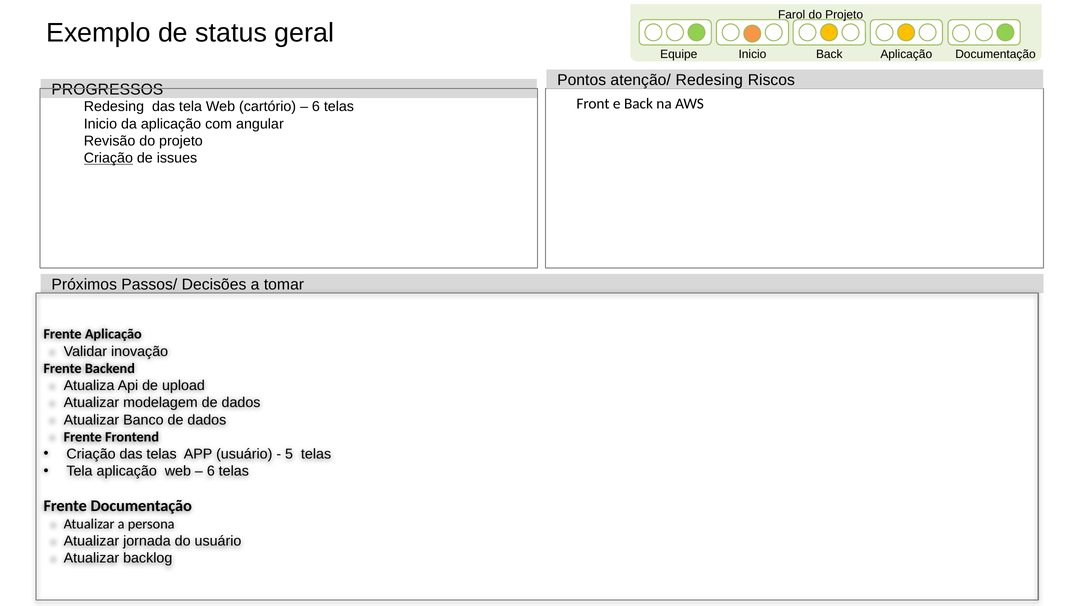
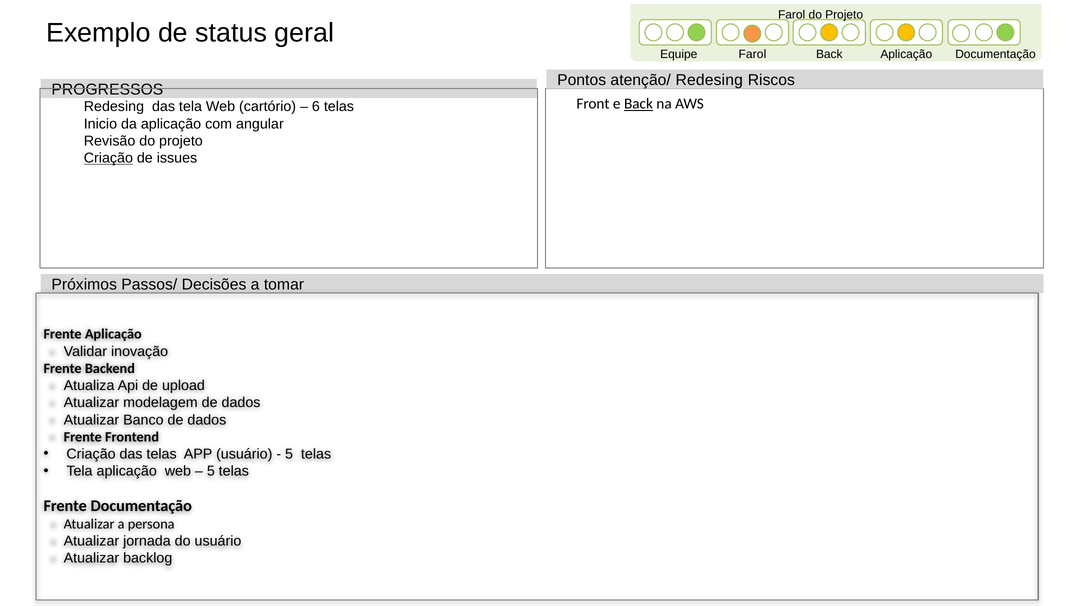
Inicio: Inicio -> Farol (752, 54)
Back underline: none -> present (638, 104)
6: 6 -> 5 (211, 471)
